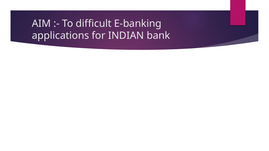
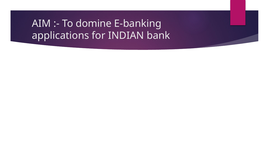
difficult: difficult -> domine (94, 24)
